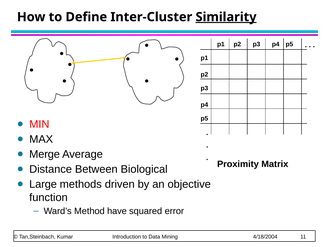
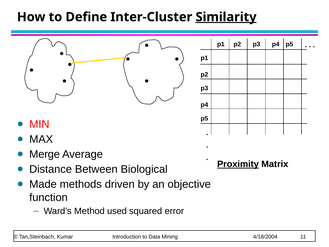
Proximity underline: none -> present (238, 164)
Large: Large -> Made (43, 184)
have: have -> used (117, 211)
